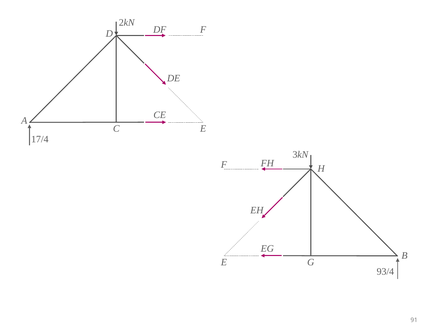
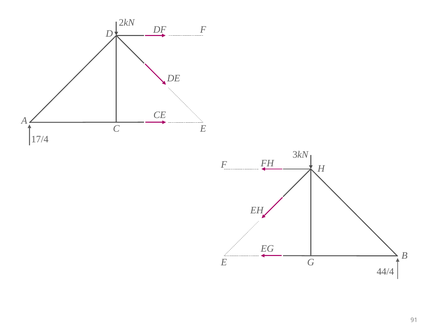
93/4: 93/4 -> 44/4 (385, 271)
